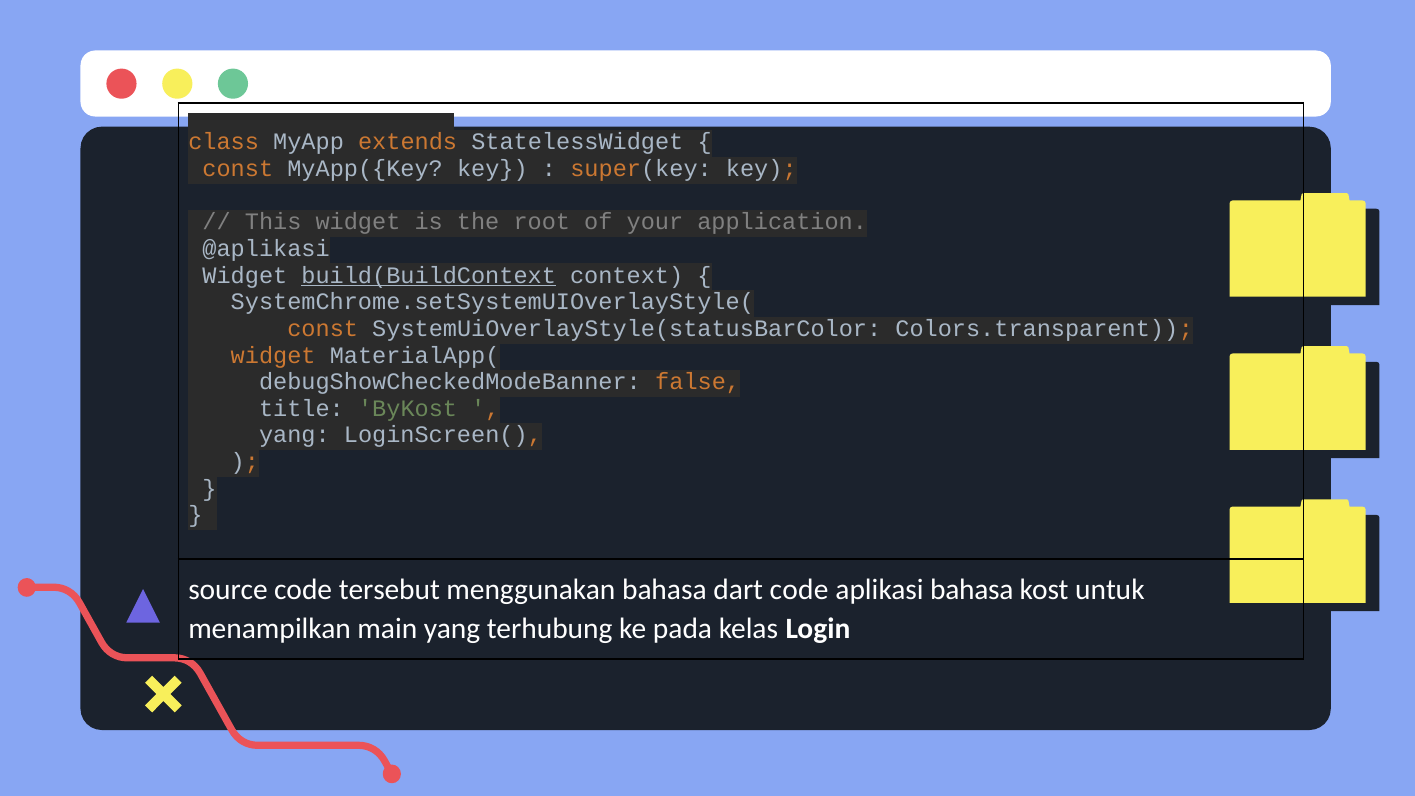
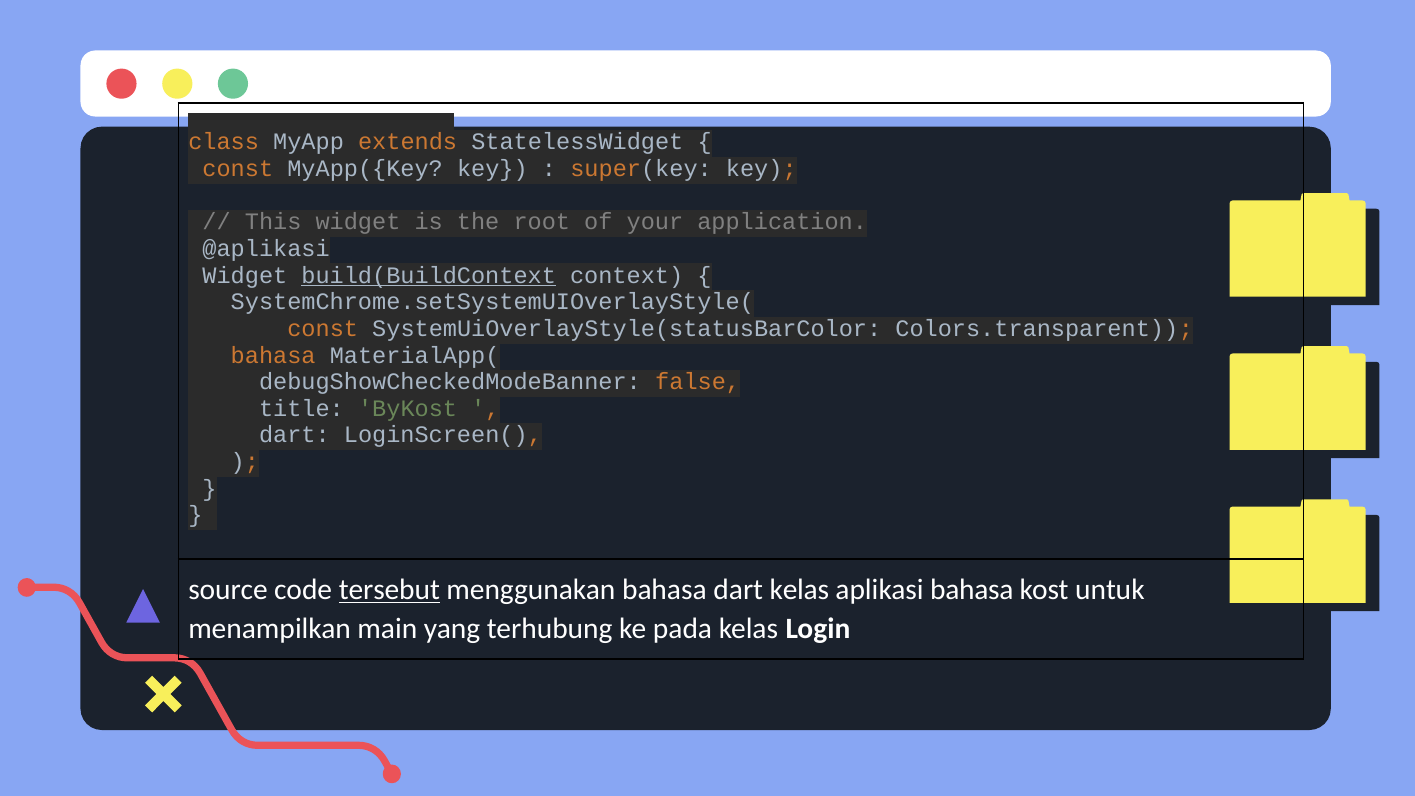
widget: widget -> bahasa (273, 355)
yang: yang -> dart (294, 435)
tersebut underline: none -> present (389, 590)
dart code: code -> kelas (799, 590)
